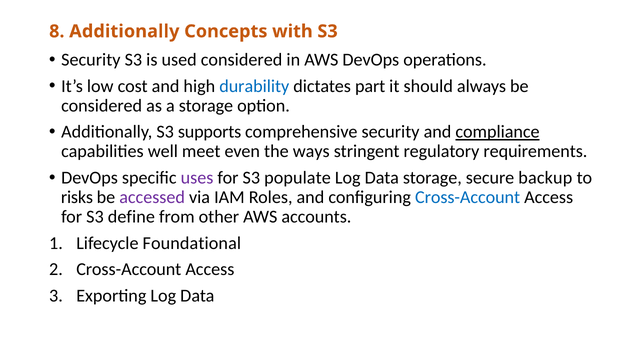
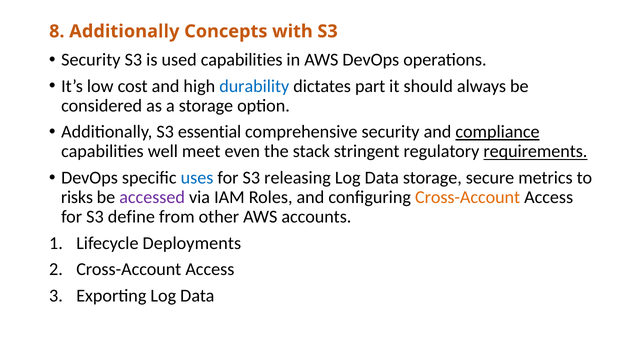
used considered: considered -> capabilities (242, 60)
supports: supports -> essential (210, 132)
ways: ways -> stack (311, 152)
requirements underline: none -> present (535, 152)
uses colour: purple -> blue (197, 178)
populate: populate -> releasing (298, 178)
backup: backup -> metrics (545, 178)
Cross-Account colour: blue -> orange (468, 198)
Foundational: Foundational -> Deployments (192, 243)
